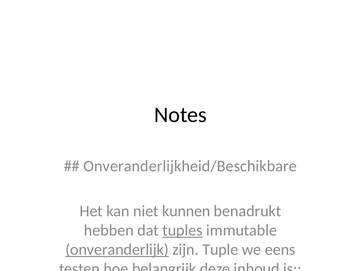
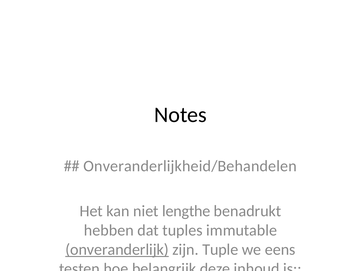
Onveranderlijkheid/Beschikbare: Onveranderlijkheid/Beschikbare -> Onveranderlijkheid/Behandelen (190, 166)
kunnen: kunnen -> lengthe (186, 211)
tuples underline: present -> none (183, 230)
